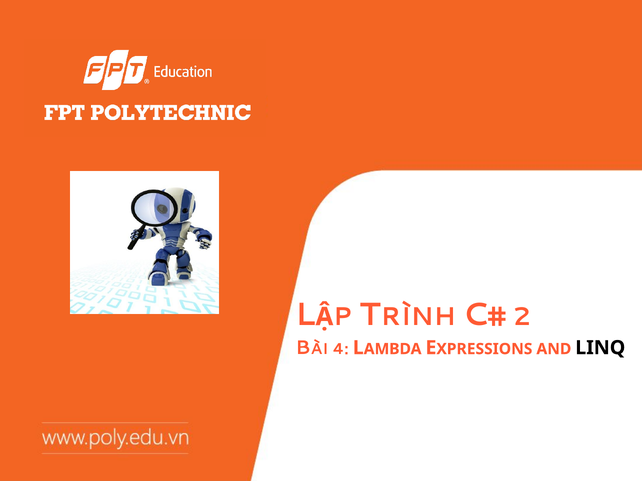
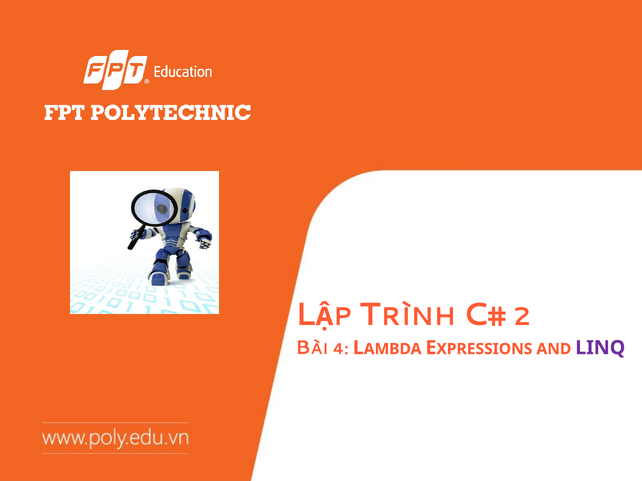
LINQ colour: black -> purple (600, 348)
